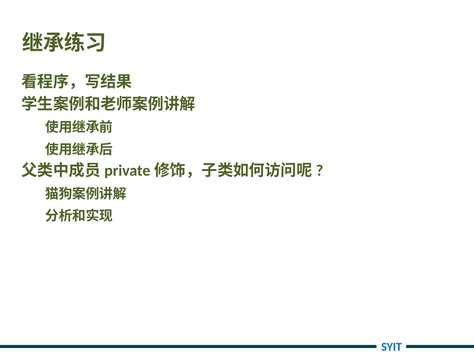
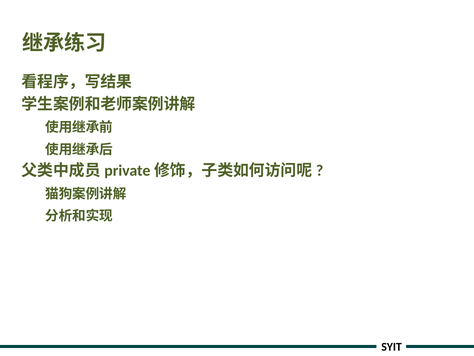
SYIT colour: blue -> black (392, 347)
